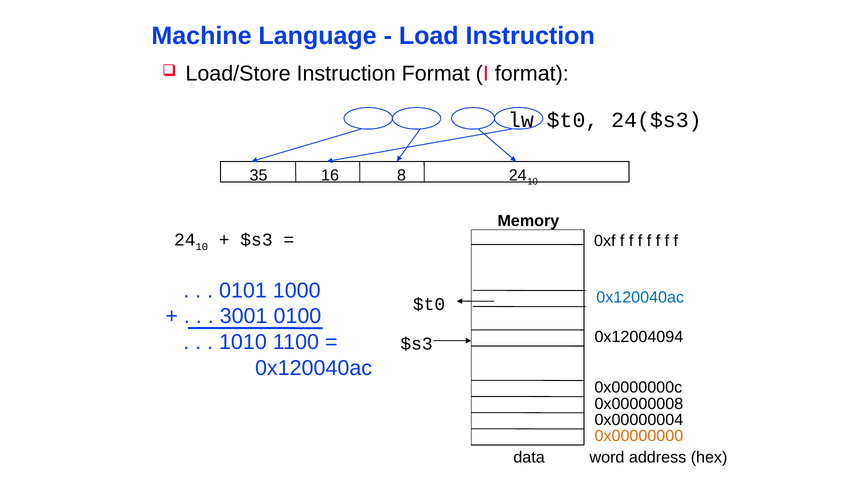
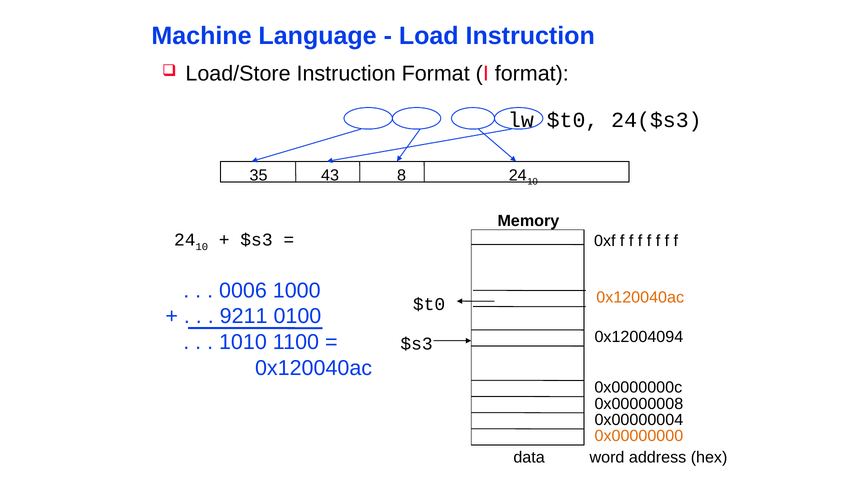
16: 16 -> 43 (330, 175)
0101: 0101 -> 0006 (243, 290)
0x120040ac colour: blue -> orange (640, 297)
3001: 3001 -> 9211 (244, 316)
